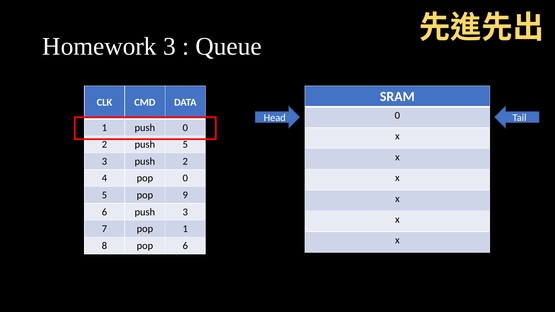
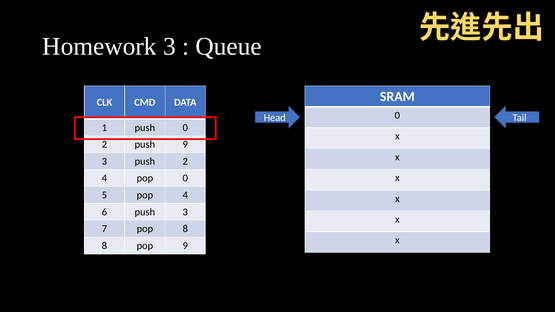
push 5: 5 -> 9 (185, 145)
pop 9: 9 -> 4 (185, 195)
pop 1: 1 -> 8 (185, 229)
pop 6: 6 -> 9 (185, 246)
